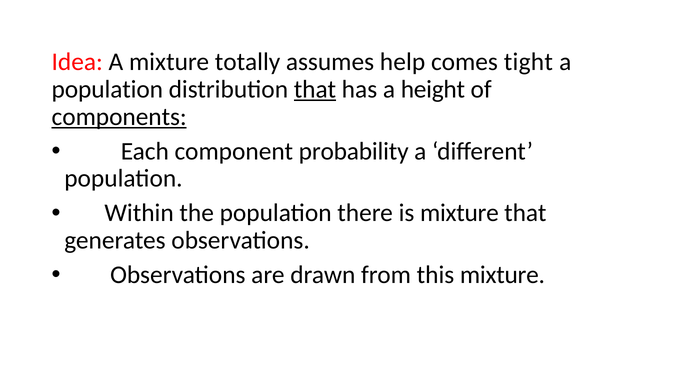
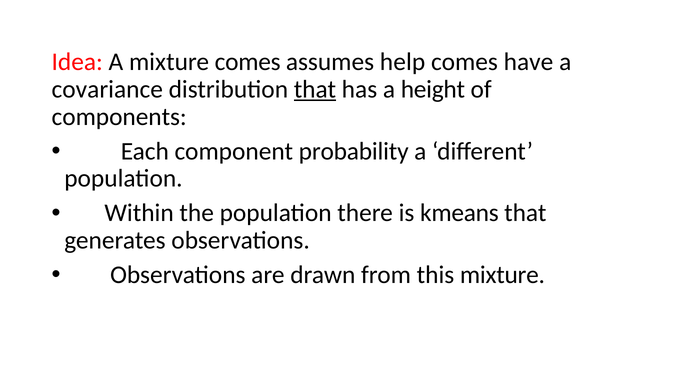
mixture totally: totally -> comes (248, 62)
tight: tight -> have (528, 62)
population: population -> covariance (107, 89)
components underline: present -> none (119, 117)
is mixture: mixture -> kmeans (459, 213)
